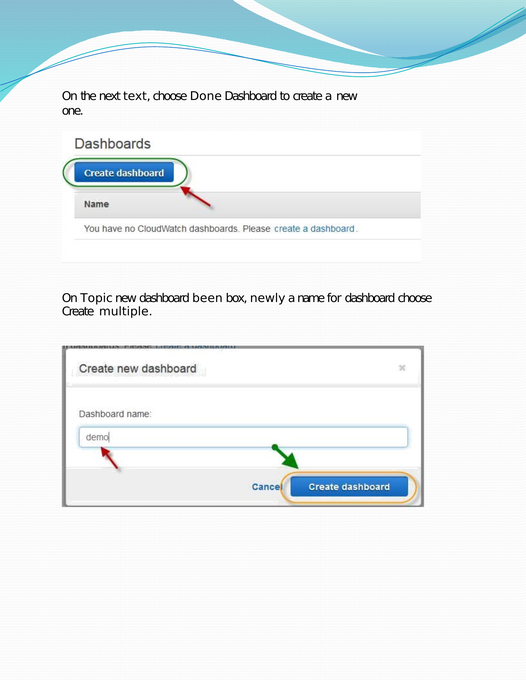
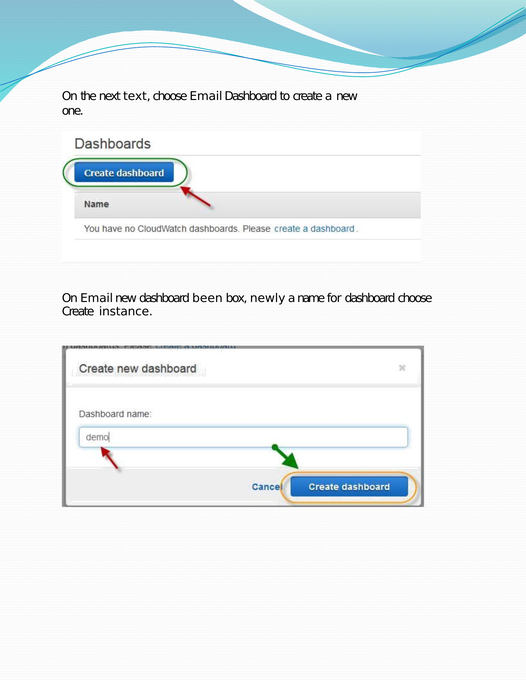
choose Done: Done -> Email (206, 96)
On Topic: Topic -> Email (97, 298)
multiple: multiple -> instance (126, 312)
